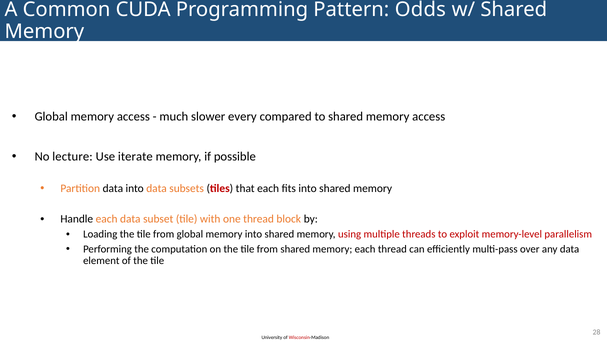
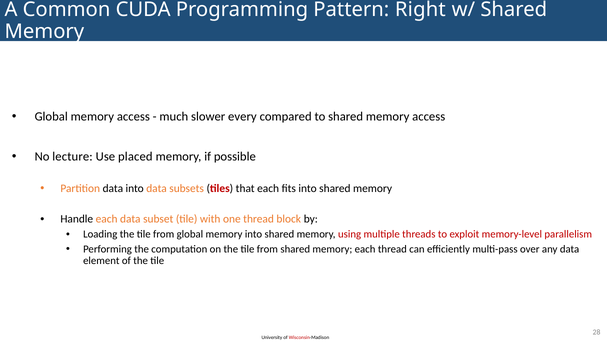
Odds: Odds -> Right (420, 9)
iterate: iterate -> placed (135, 156)
